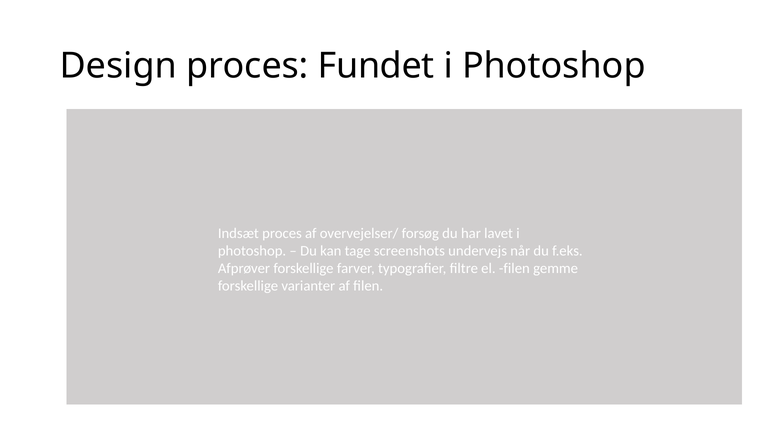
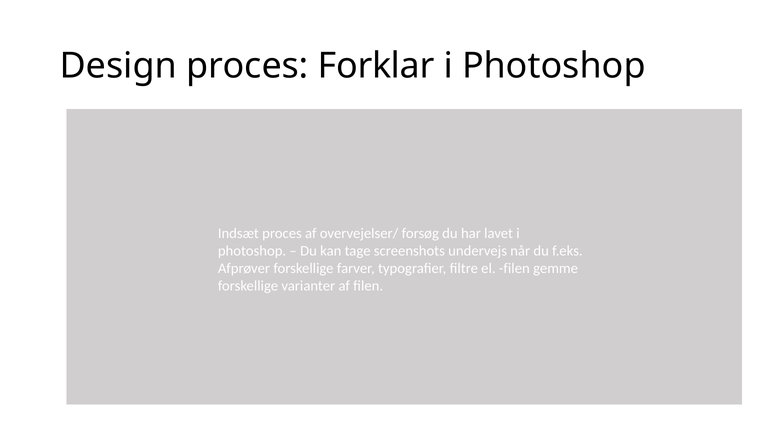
Fundet: Fundet -> Forklar (376, 66)
